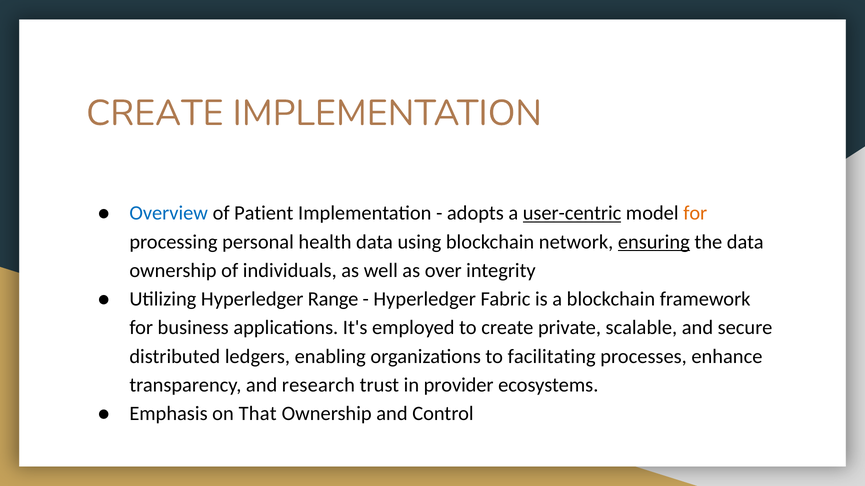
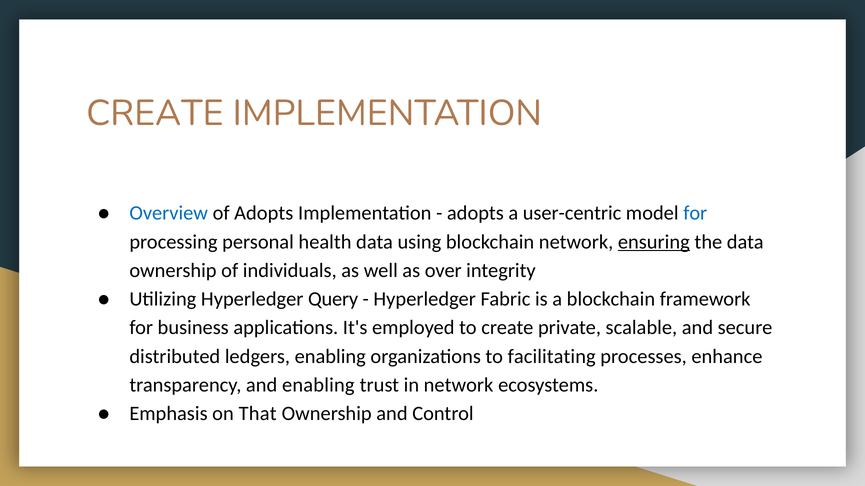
of Patient: Patient -> Adopts (264, 213)
user-centric underline: present -> none (572, 213)
for colour: orange -> blue (695, 213)
Range: Range -> Query (333, 299)
and research: research -> enabling (318, 385)
in provider: provider -> network (459, 385)
